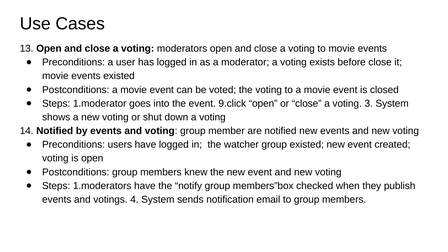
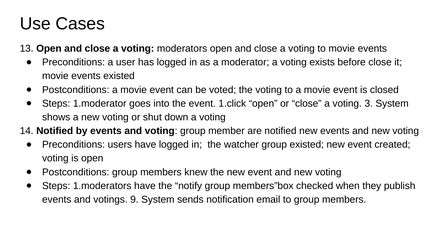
9.click: 9.click -> 1.click (232, 103)
4: 4 -> 9 (134, 200)
